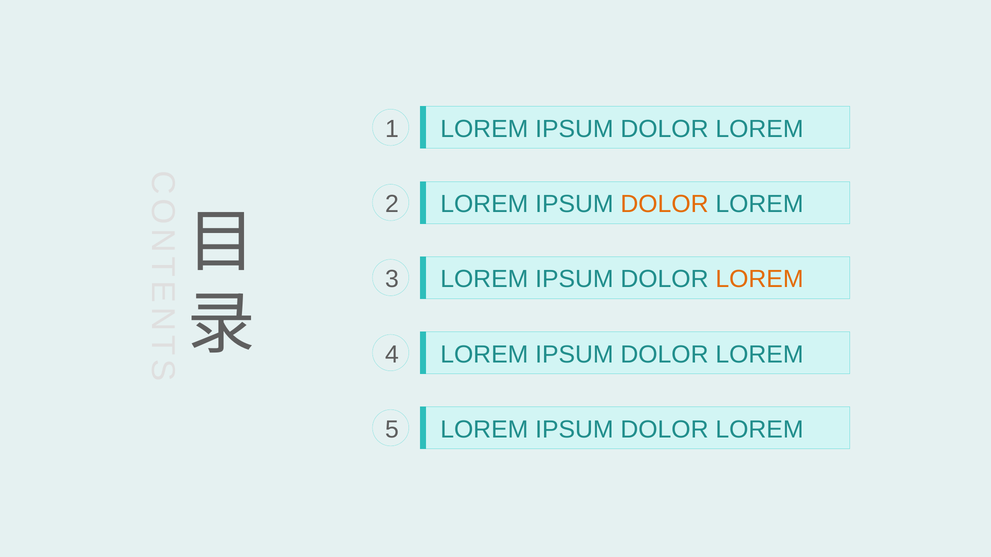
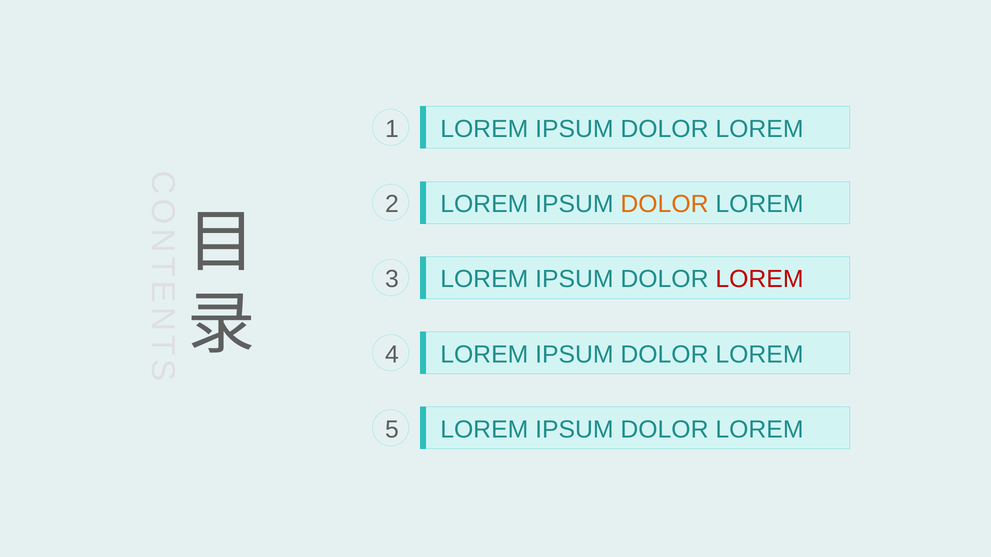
LOREM colour: orange -> red (759, 279)
